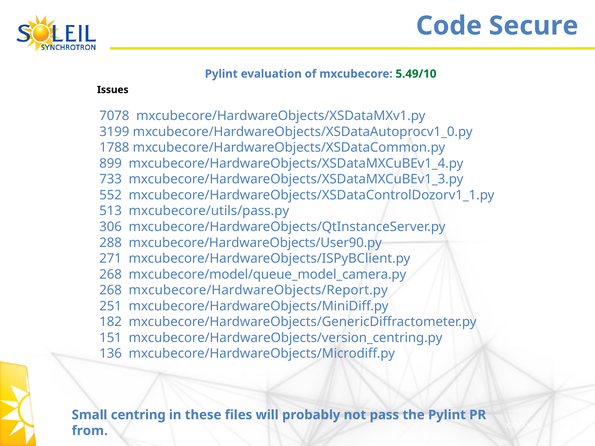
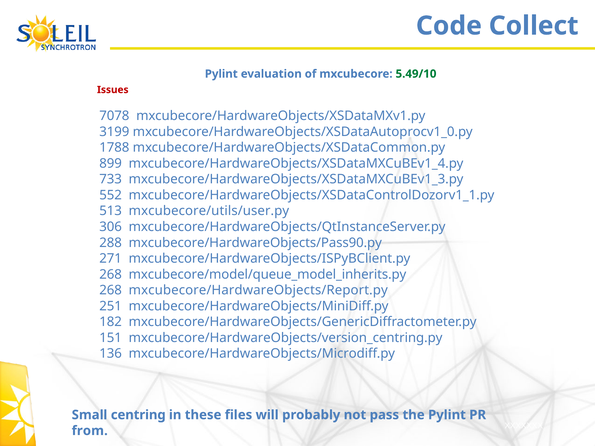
Secure: Secure -> Collect (534, 26)
Issues colour: black -> red (113, 90)
mxcubecore/utils/pass.py: mxcubecore/utils/pass.py -> mxcubecore/utils/user.py (209, 211)
mxcubecore/HardwareObjects/User90.py: mxcubecore/HardwareObjects/User90.py -> mxcubecore/HardwareObjects/Pass90.py (255, 243)
mxcubecore/model/queue_model_camera.py: mxcubecore/model/queue_model_camera.py -> mxcubecore/model/queue_model_inherits.py (267, 275)
